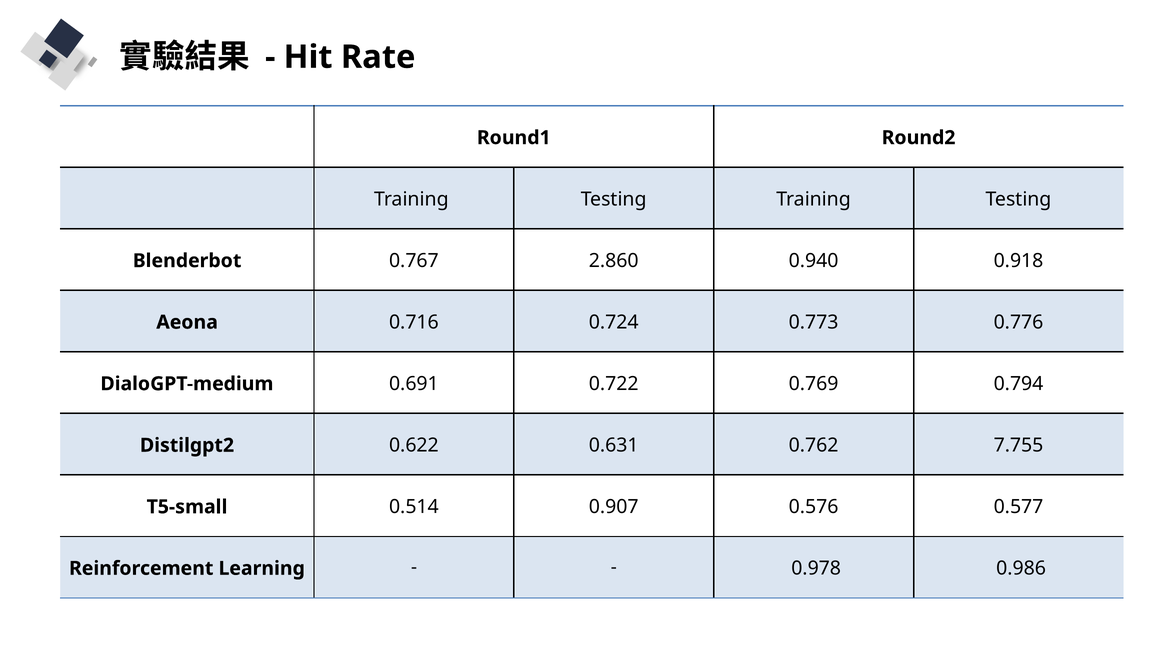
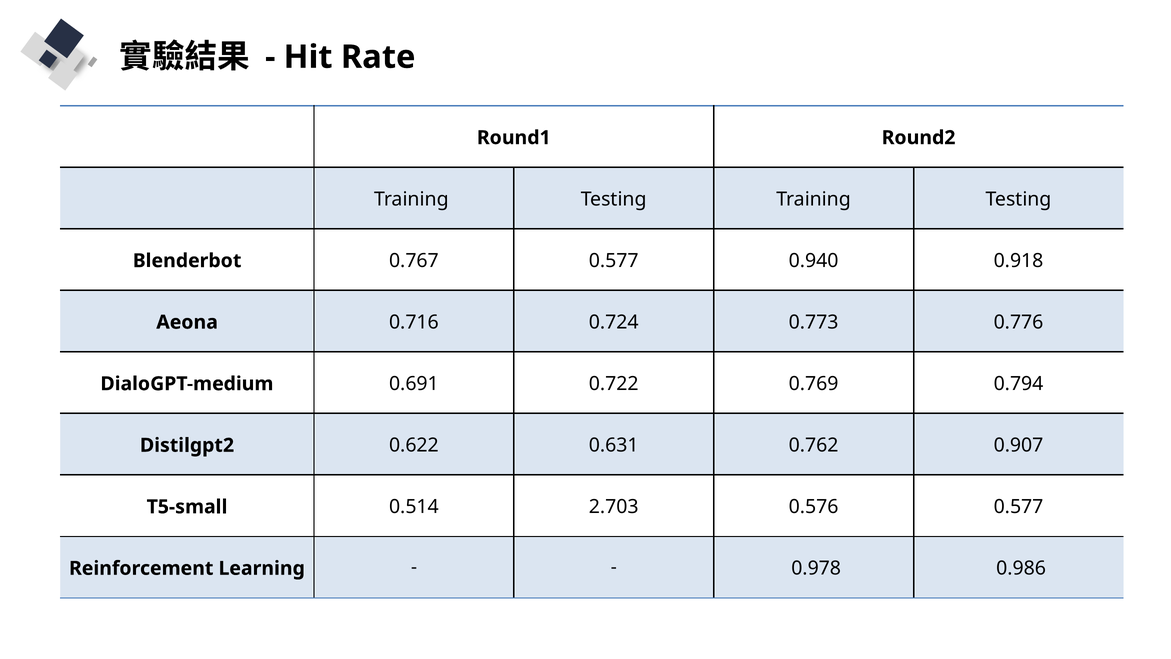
0.767 2.860: 2.860 -> 0.577 (614, 261)
7.755: 7.755 -> 0.907 (1019, 445)
0.907: 0.907 -> 2.703 (614, 507)
